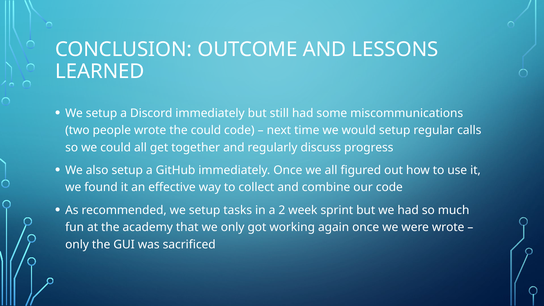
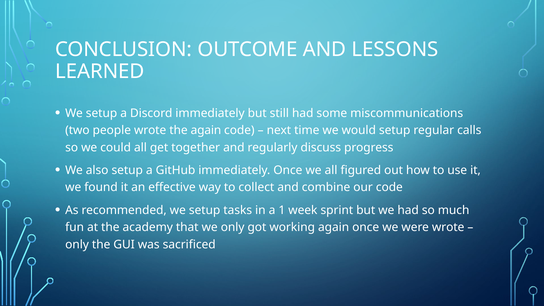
the could: could -> again (206, 130)
2: 2 -> 1 (282, 210)
